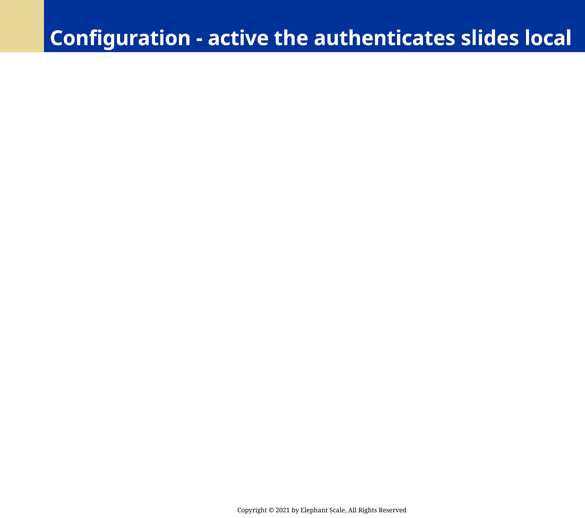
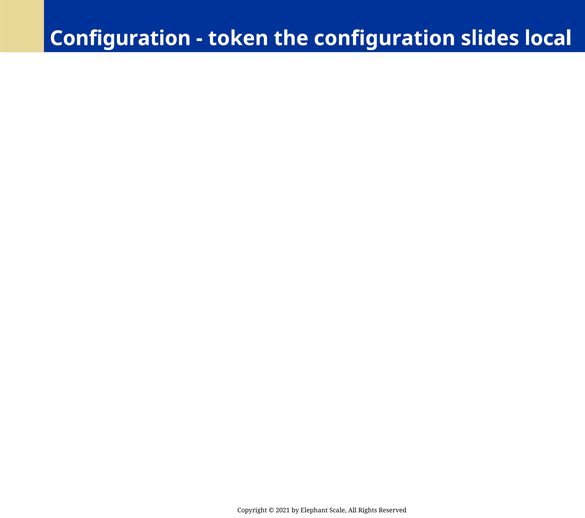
active: active -> token (238, 38)
the authenticates: authenticates -> configuration (385, 38)
